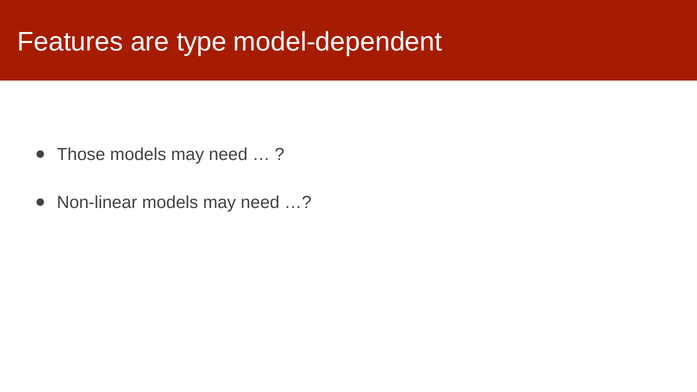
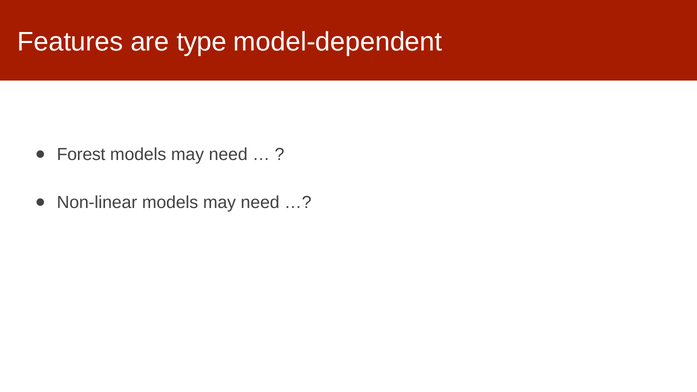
Those: Those -> Forest (81, 155)
